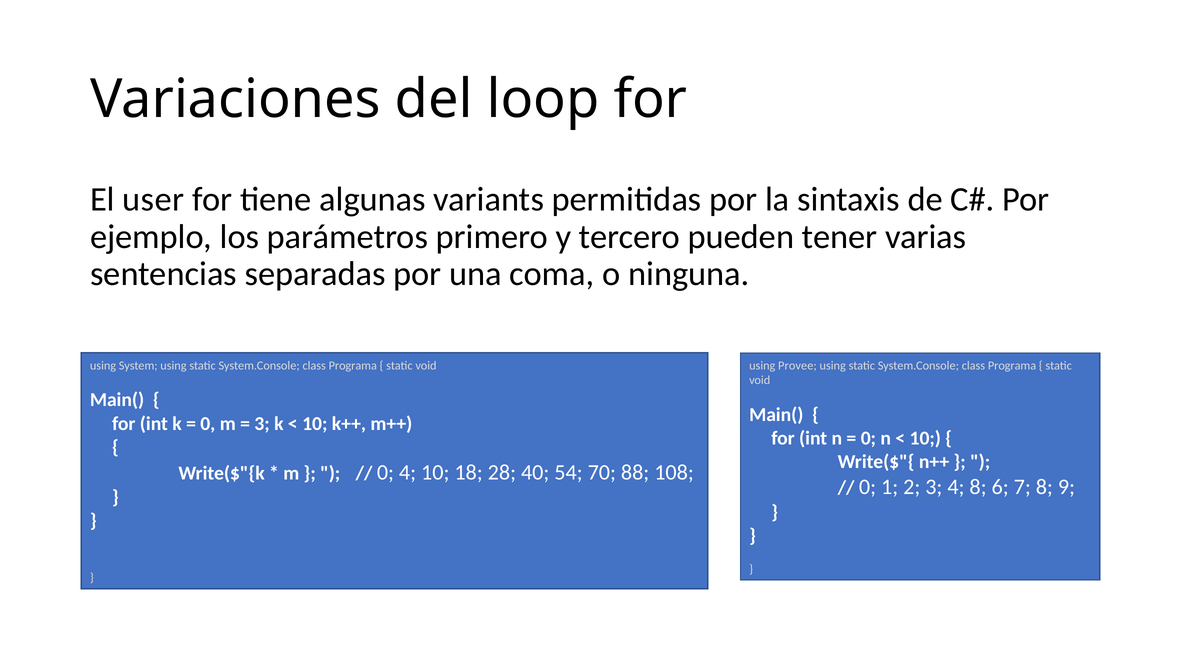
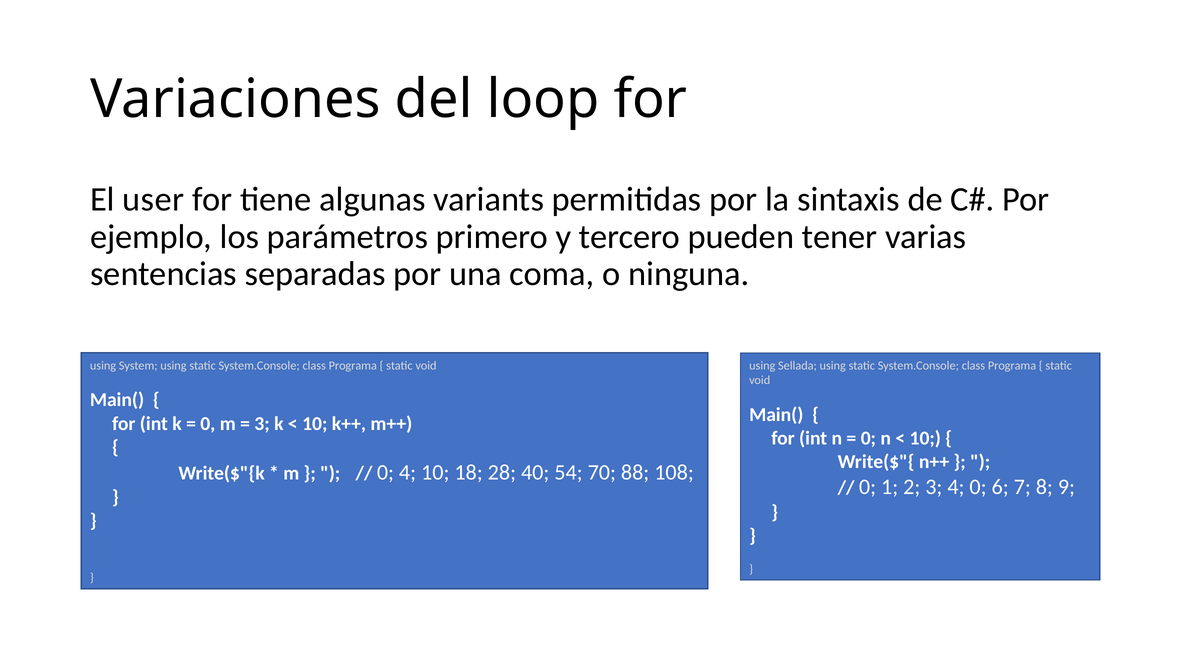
Provee: Provee -> Sellada (797, 366)
4 8: 8 -> 0 (978, 487)
